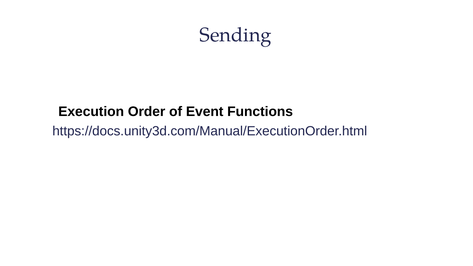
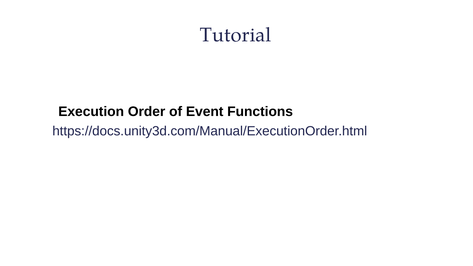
Sending: Sending -> Tutorial (236, 35)
